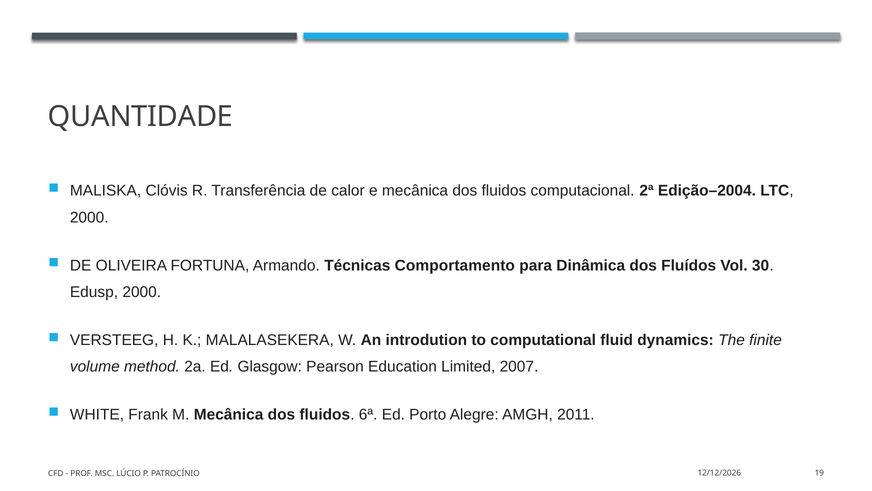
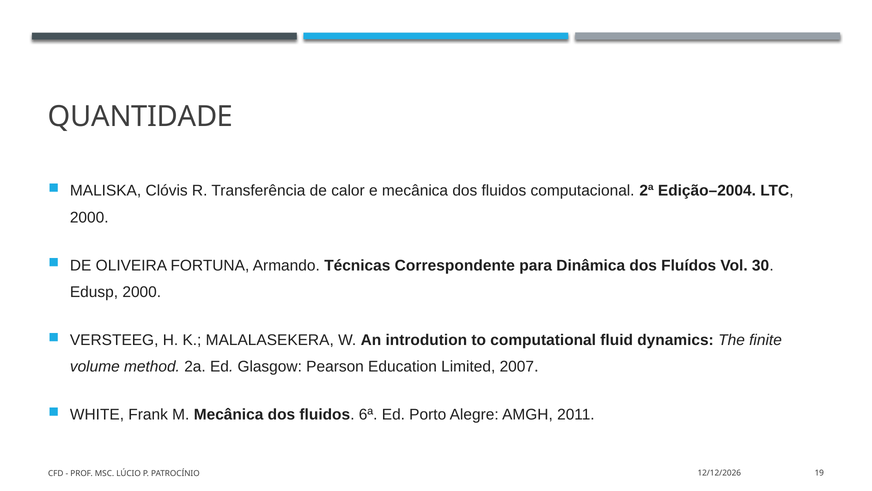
Comportamento: Comportamento -> Correspondente (455, 265)
